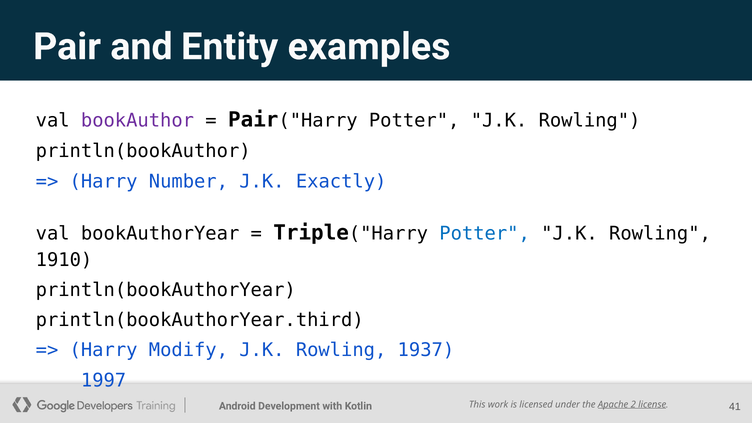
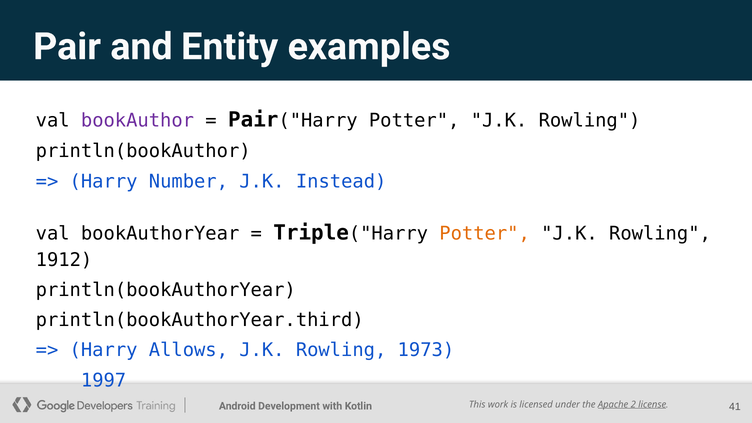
Exactly: Exactly -> Instead (341, 181)
Potter colour: blue -> orange (485, 234)
1910: 1910 -> 1912 (64, 260)
Modify: Modify -> Allows (188, 350)
1937: 1937 -> 1973 (426, 350)
